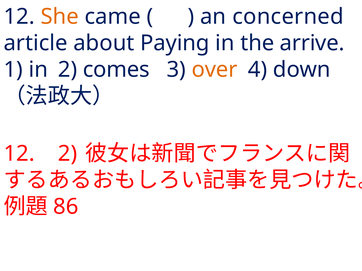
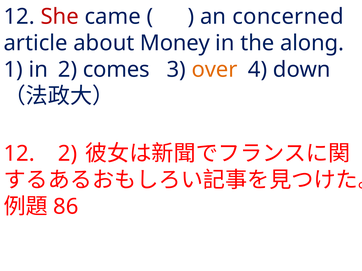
She colour: orange -> red (60, 17)
Paying: Paying -> Money (175, 43)
arrive: arrive -> along (312, 43)
